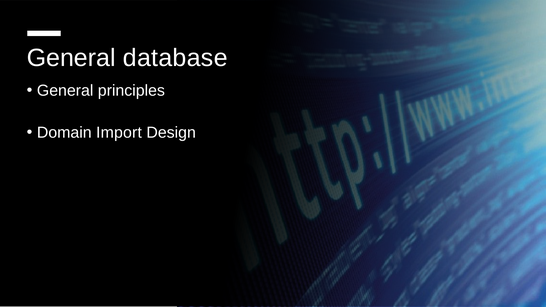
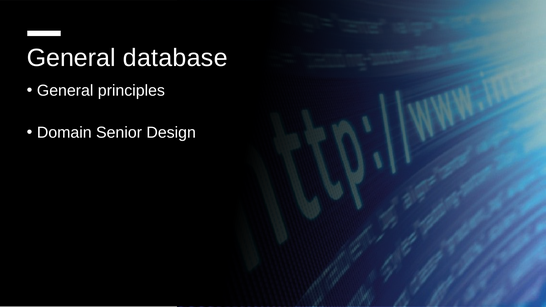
Import: Import -> Senior (119, 133)
